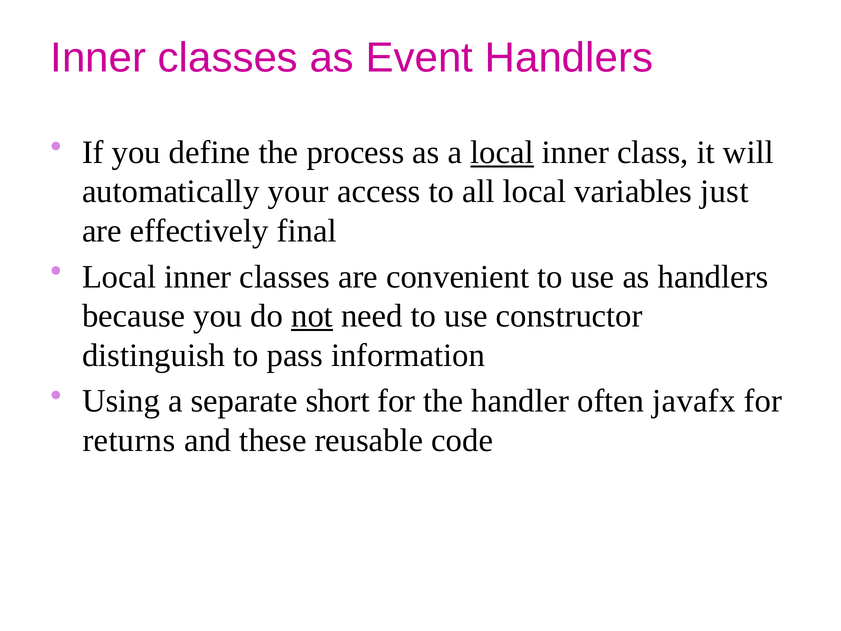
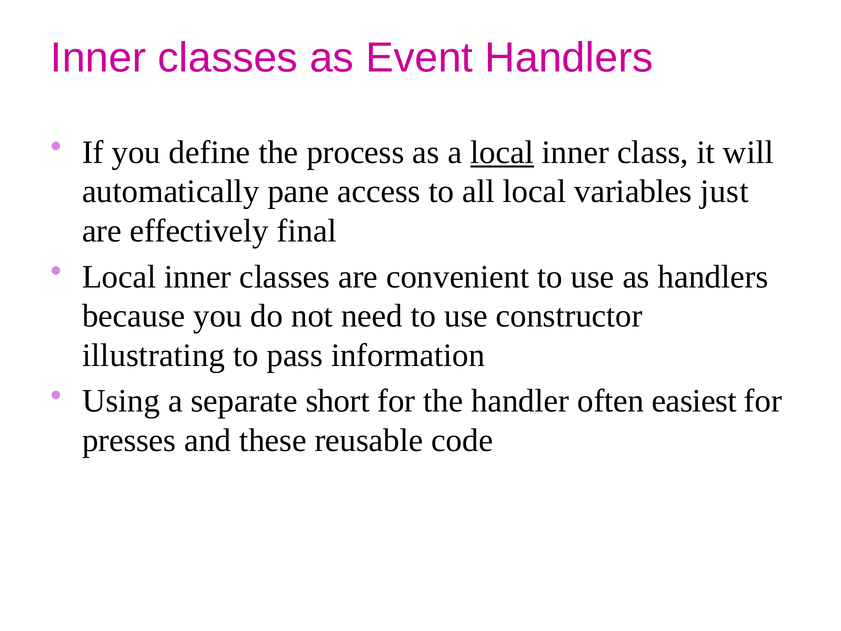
your: your -> pane (298, 192)
not underline: present -> none (312, 316)
distinguish: distinguish -> illustrating (153, 355)
javafx: javafx -> easiest (694, 401)
returns: returns -> presses (129, 440)
